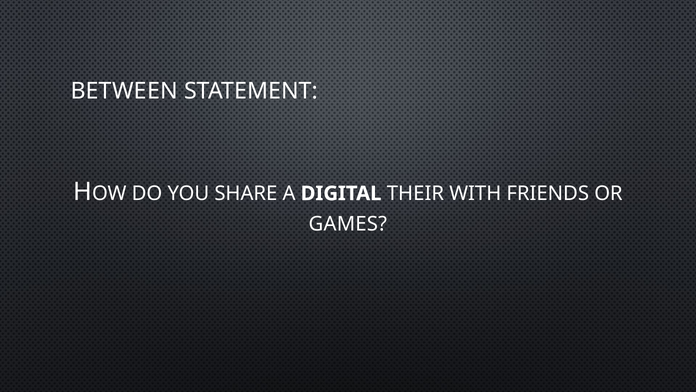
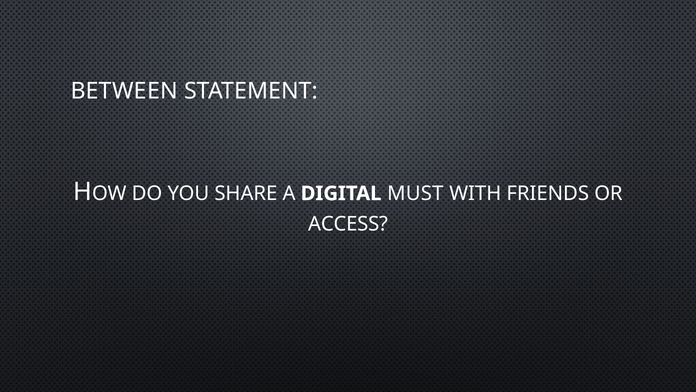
THEIR: THEIR -> MUST (415, 193)
GAMES: GAMES -> ACCESS (348, 224)
